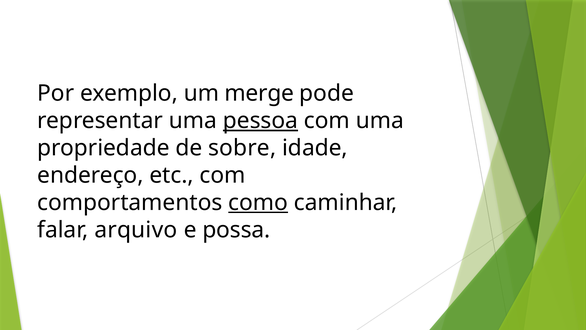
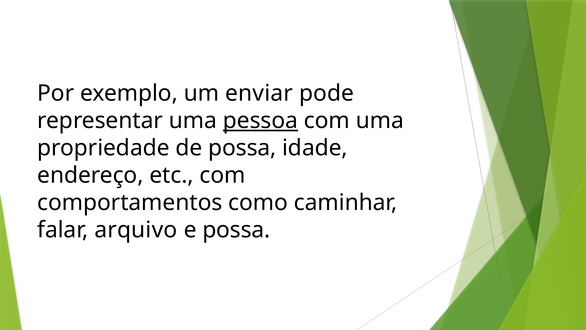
merge: merge -> enviar (259, 93)
de sobre: sobre -> possa (242, 148)
como underline: present -> none (258, 202)
